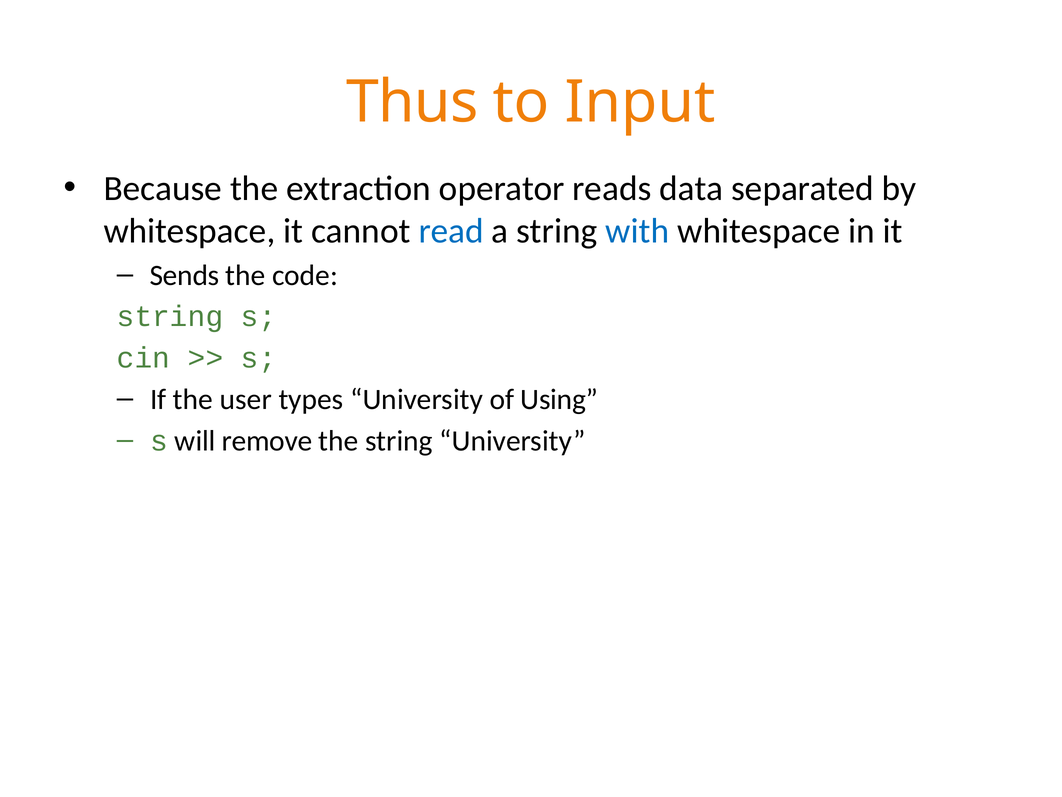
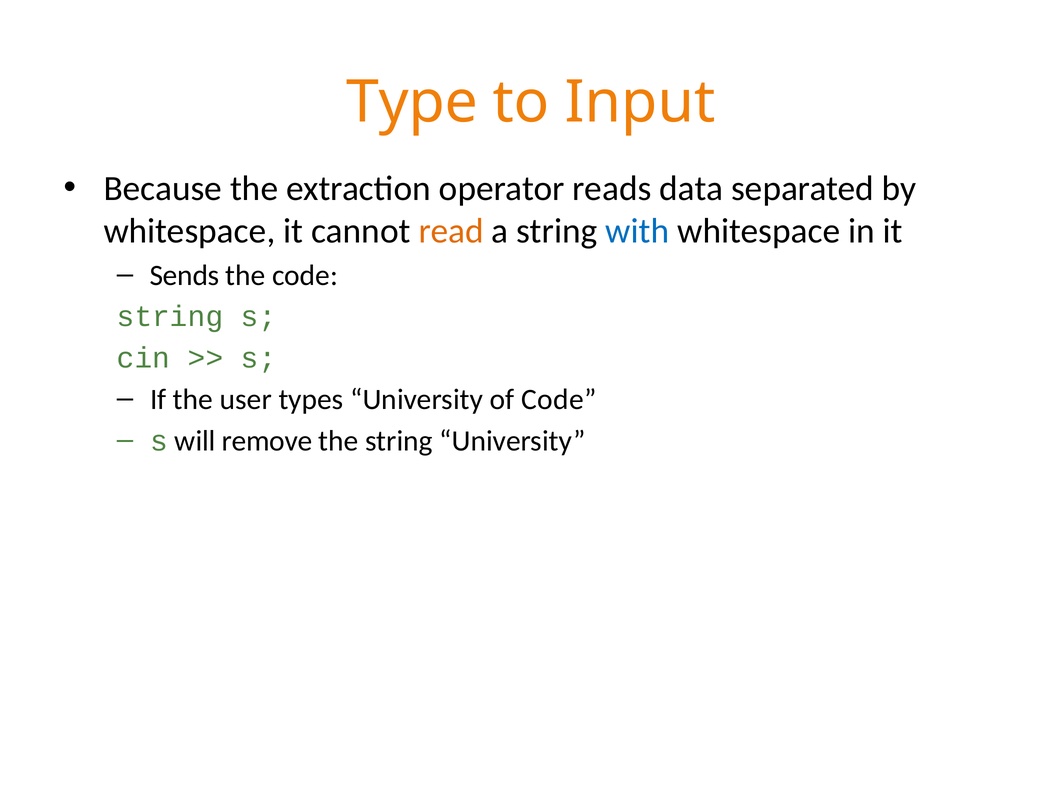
Thus: Thus -> Type (412, 102)
read colour: blue -> orange (451, 231)
of Using: Using -> Code (559, 399)
